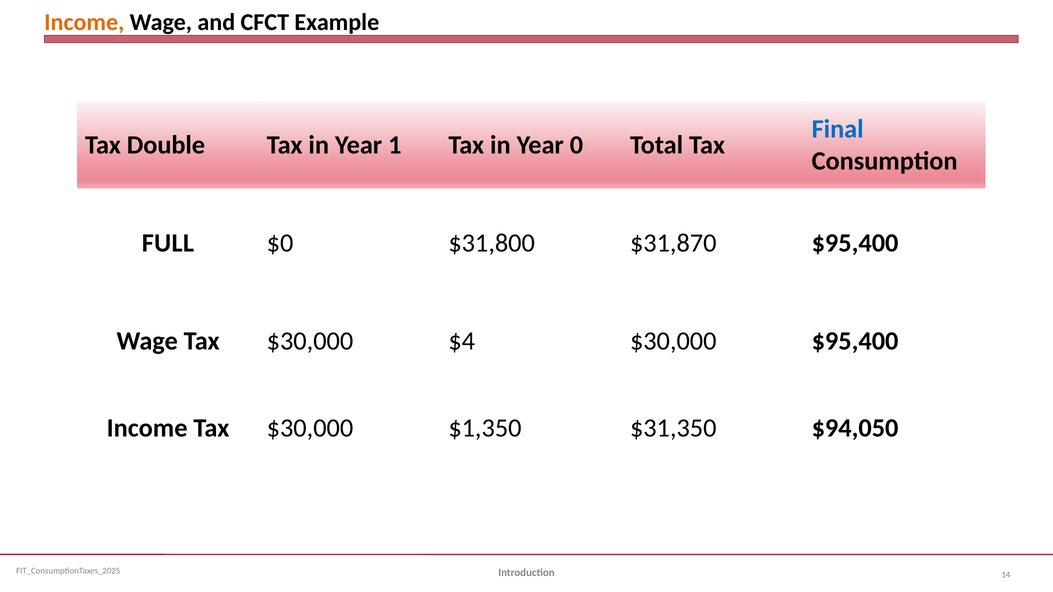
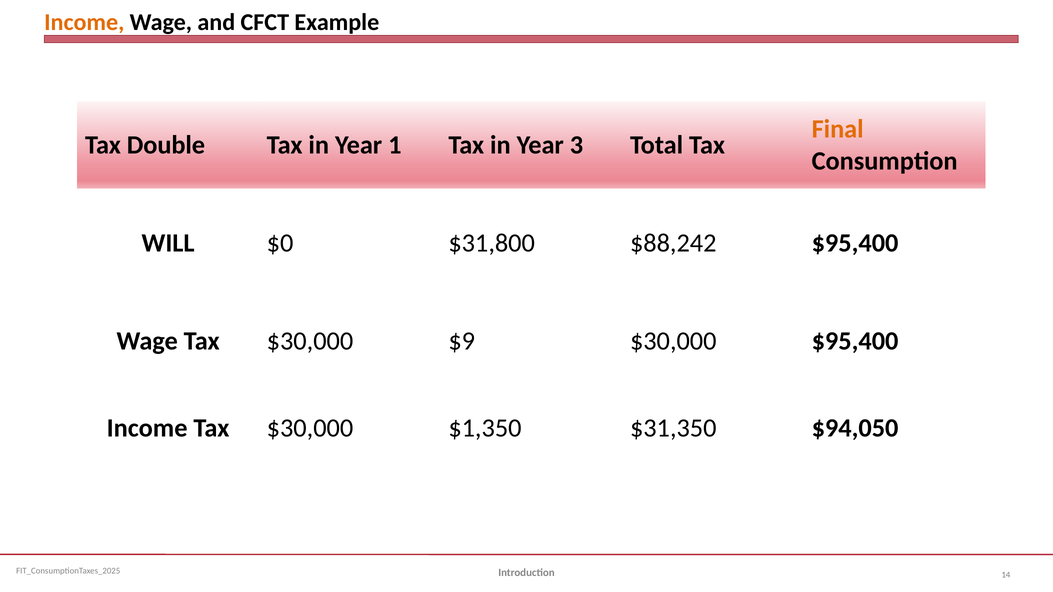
Final colour: blue -> orange (838, 129)
0: 0 -> 3 (576, 145)
FULL: FULL -> WILL (168, 243)
$31,870: $31,870 -> $88,242 (673, 243)
$4: $4 -> $9 (462, 341)
